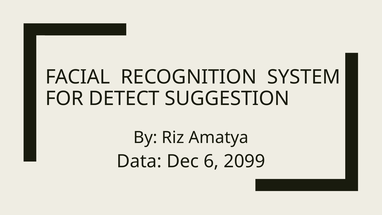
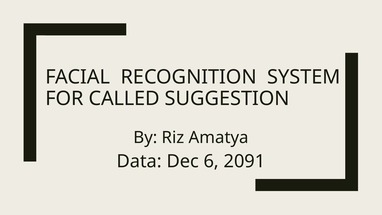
DETECT: DETECT -> CALLED (124, 98)
2099: 2099 -> 2091 (244, 161)
